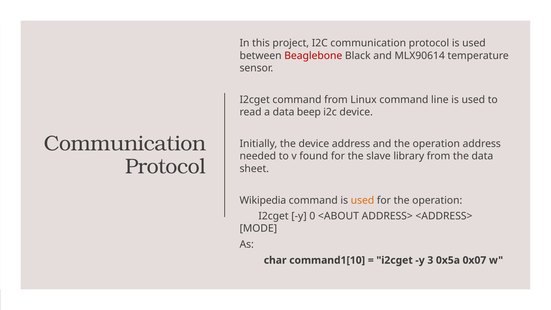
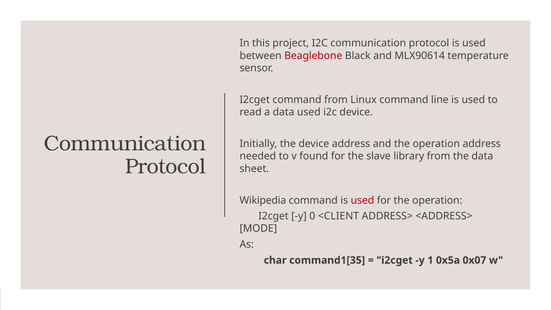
data beep: beep -> used (309, 112)
used colour: orange -> red (362, 200)
<ABOUT: <ABOUT -> <CLIENT (338, 216)
command1[10: command1[10 -> command1[35 (327, 260)
3: 3 -> 1 (430, 260)
